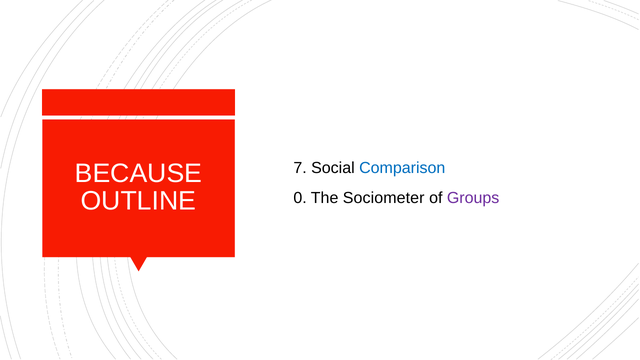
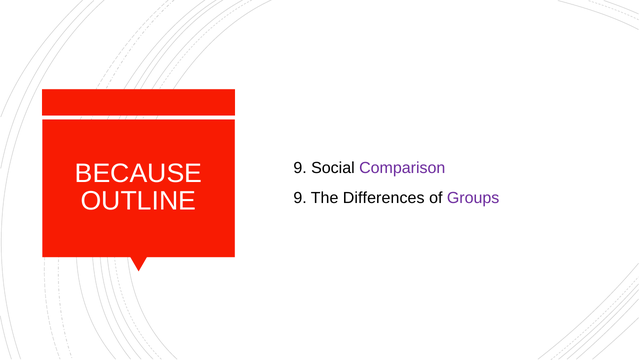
7: 7 -> 9 (300, 168)
Comparison colour: blue -> purple (402, 168)
0: 0 -> 9 (300, 198)
Sociometer: Sociometer -> Differences (384, 198)
